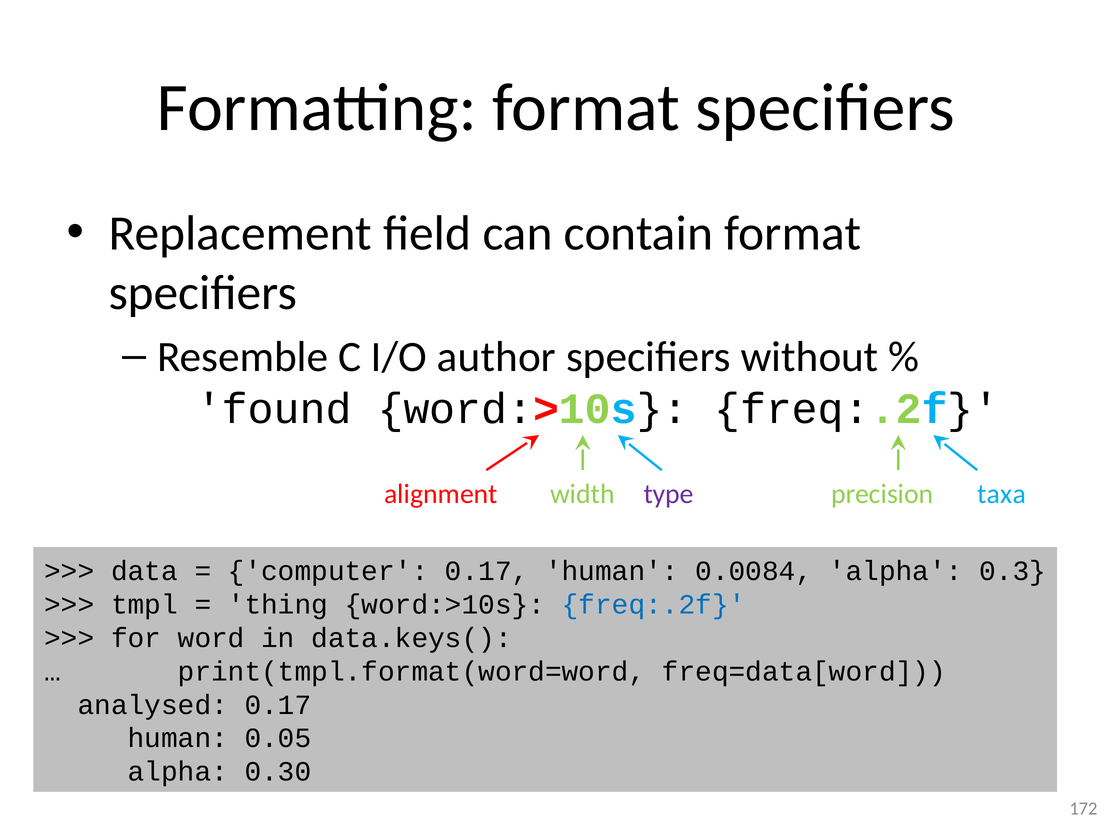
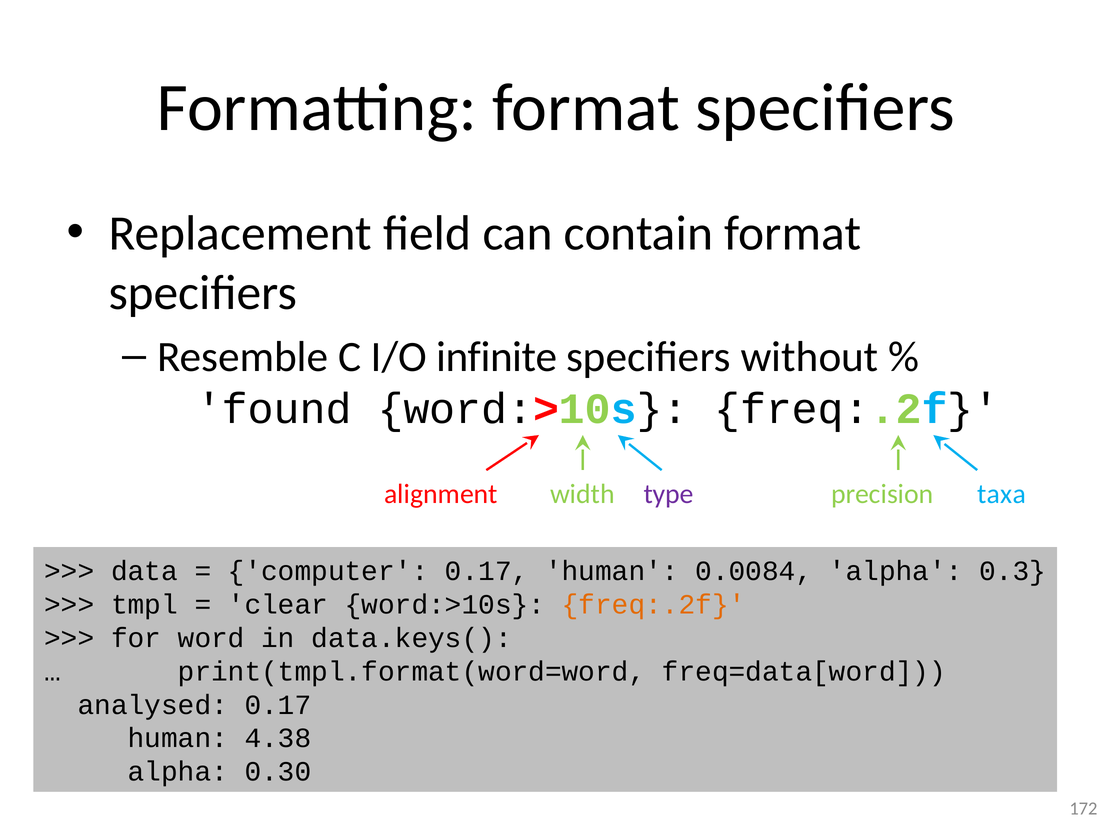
author: author -> infinite (497, 357)
thing: thing -> clear (278, 604)
freq:.2f colour: blue -> orange (654, 604)
0.05: 0.05 -> 4.38 (278, 738)
